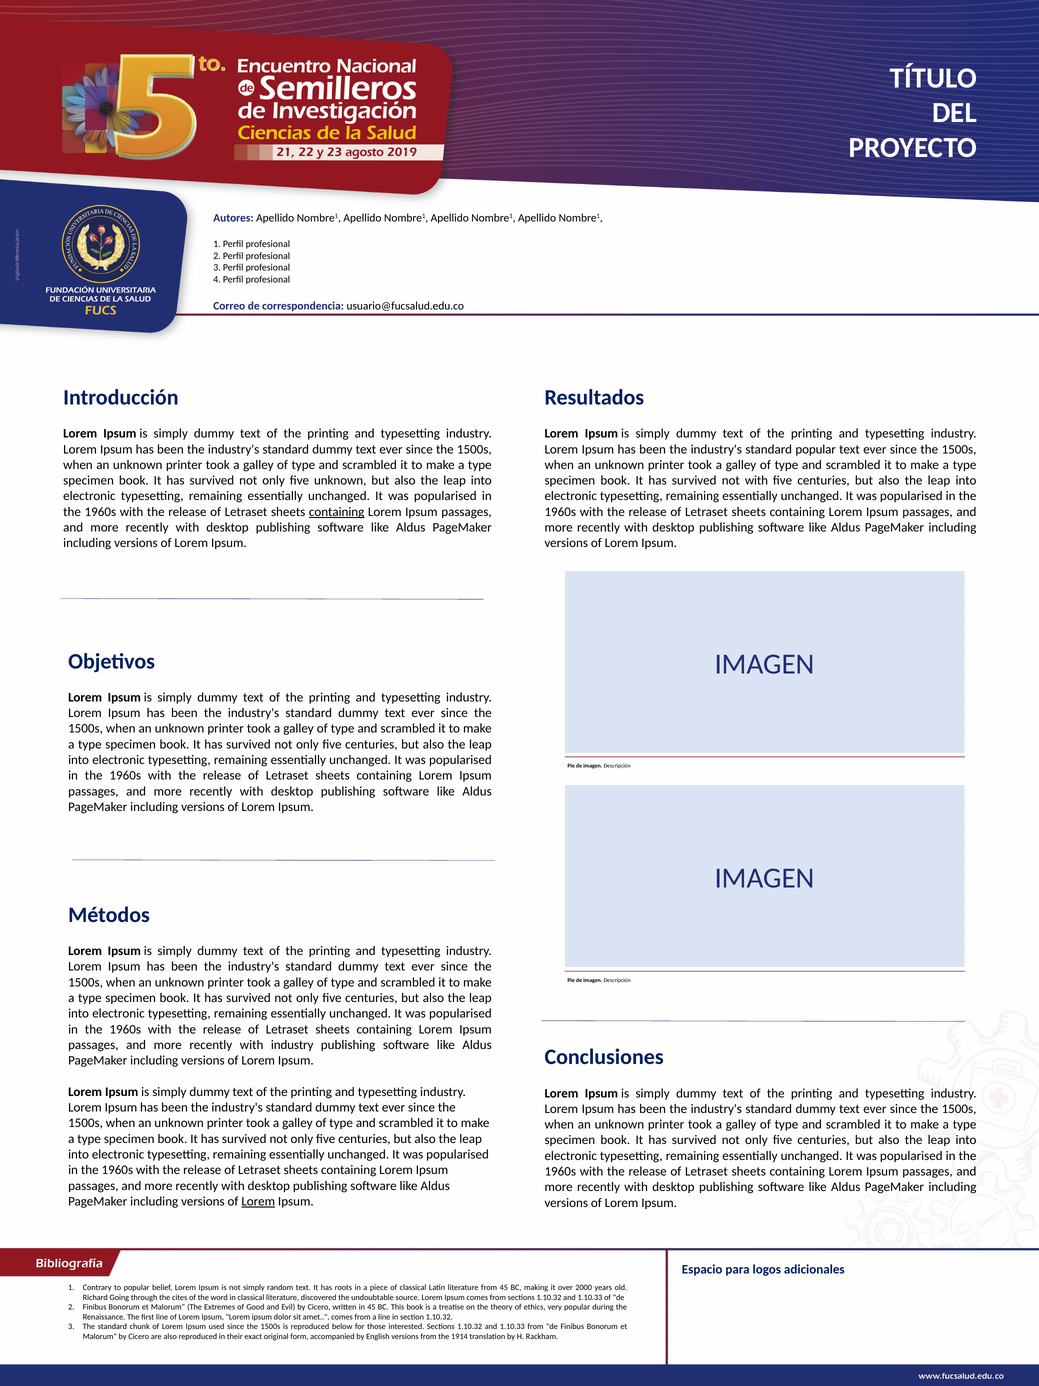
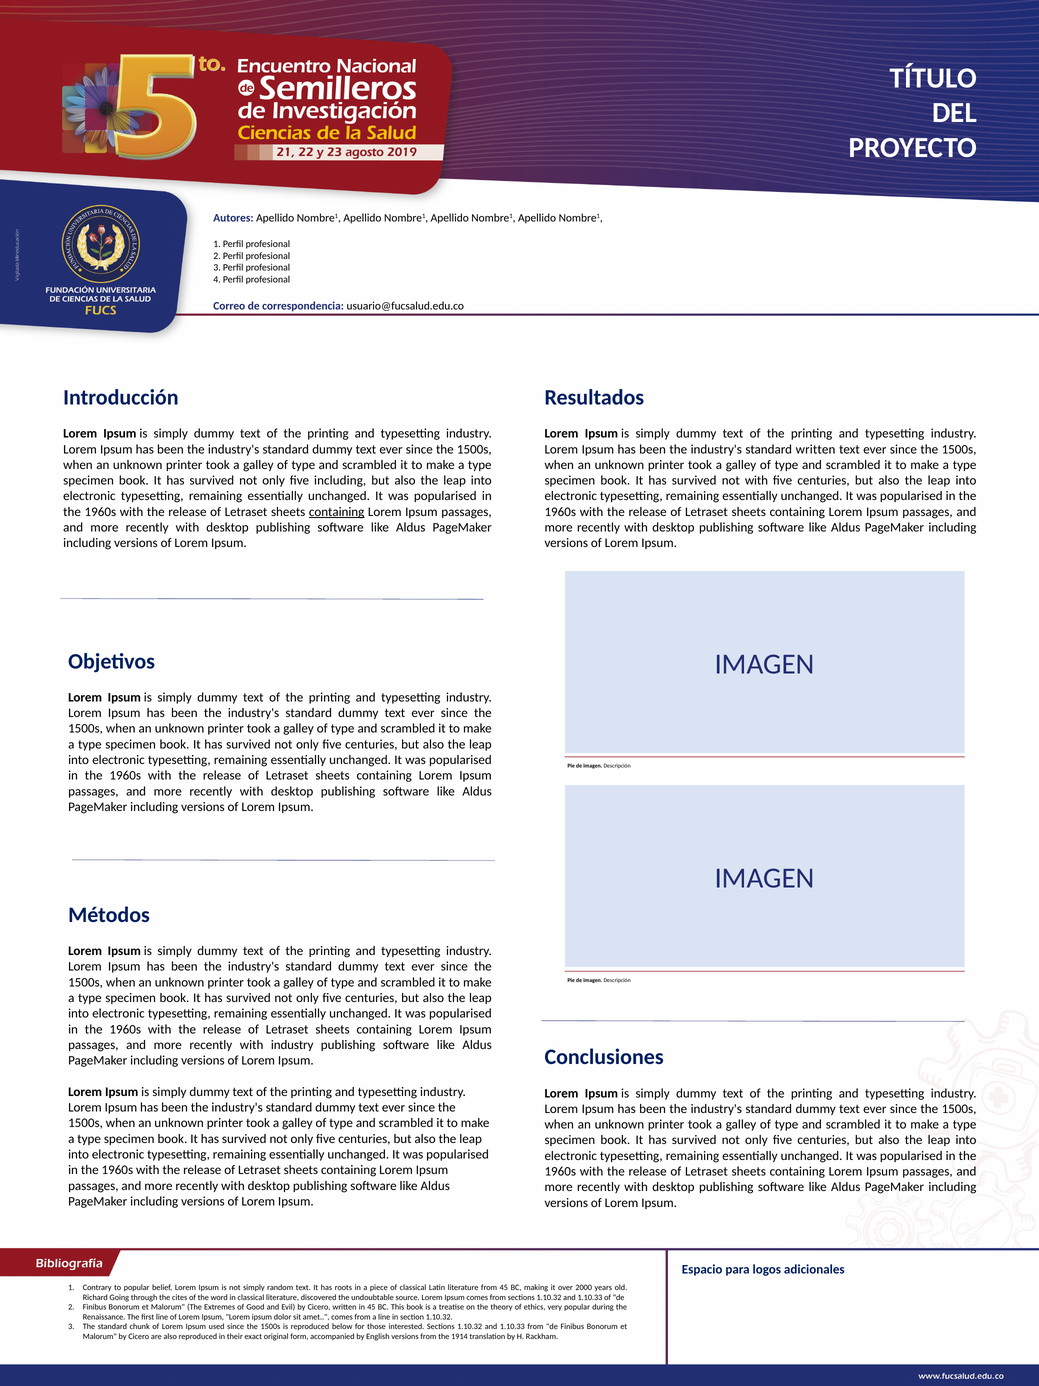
standard popular: popular -> written (816, 449)
five unknown: unknown -> including (340, 480)
Lorem underline: present -> none (258, 1201)
